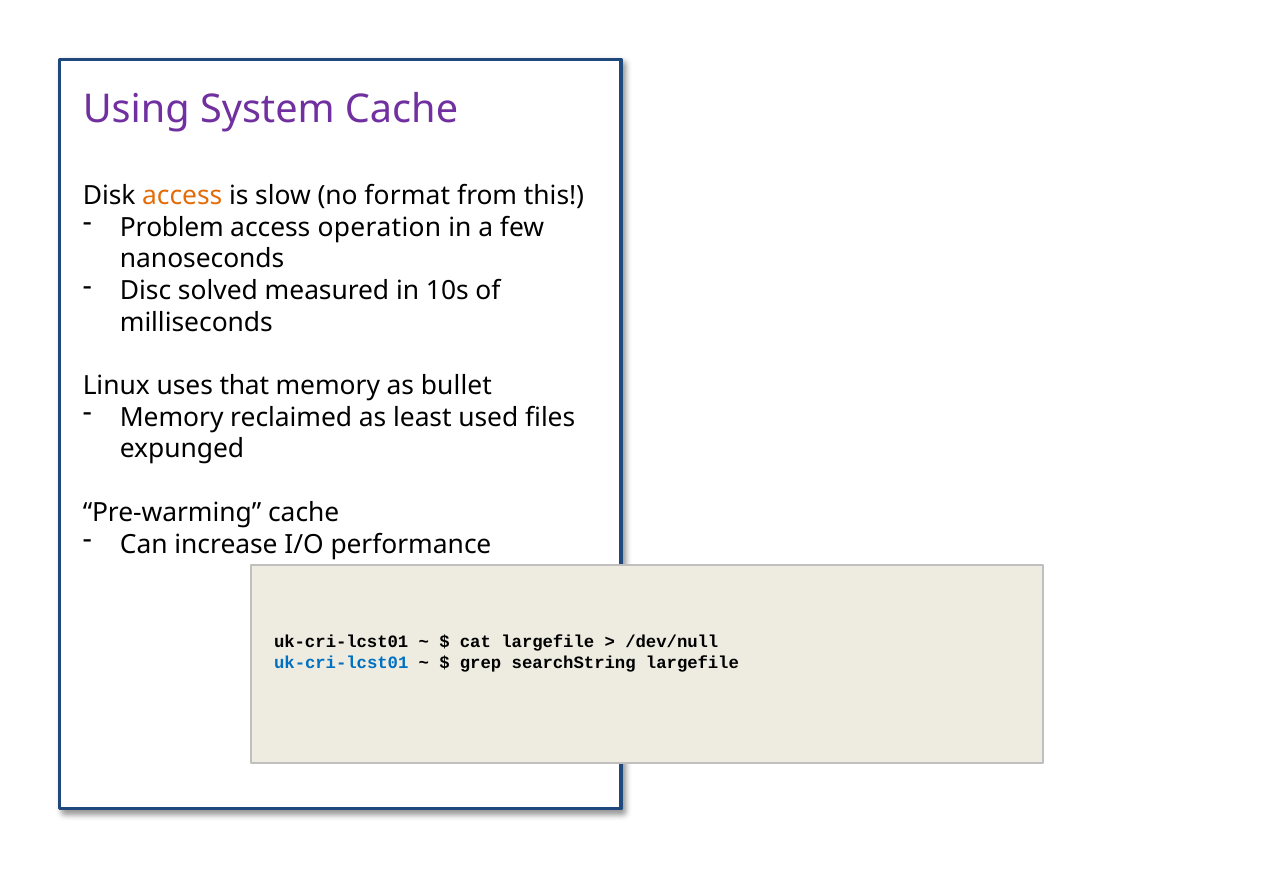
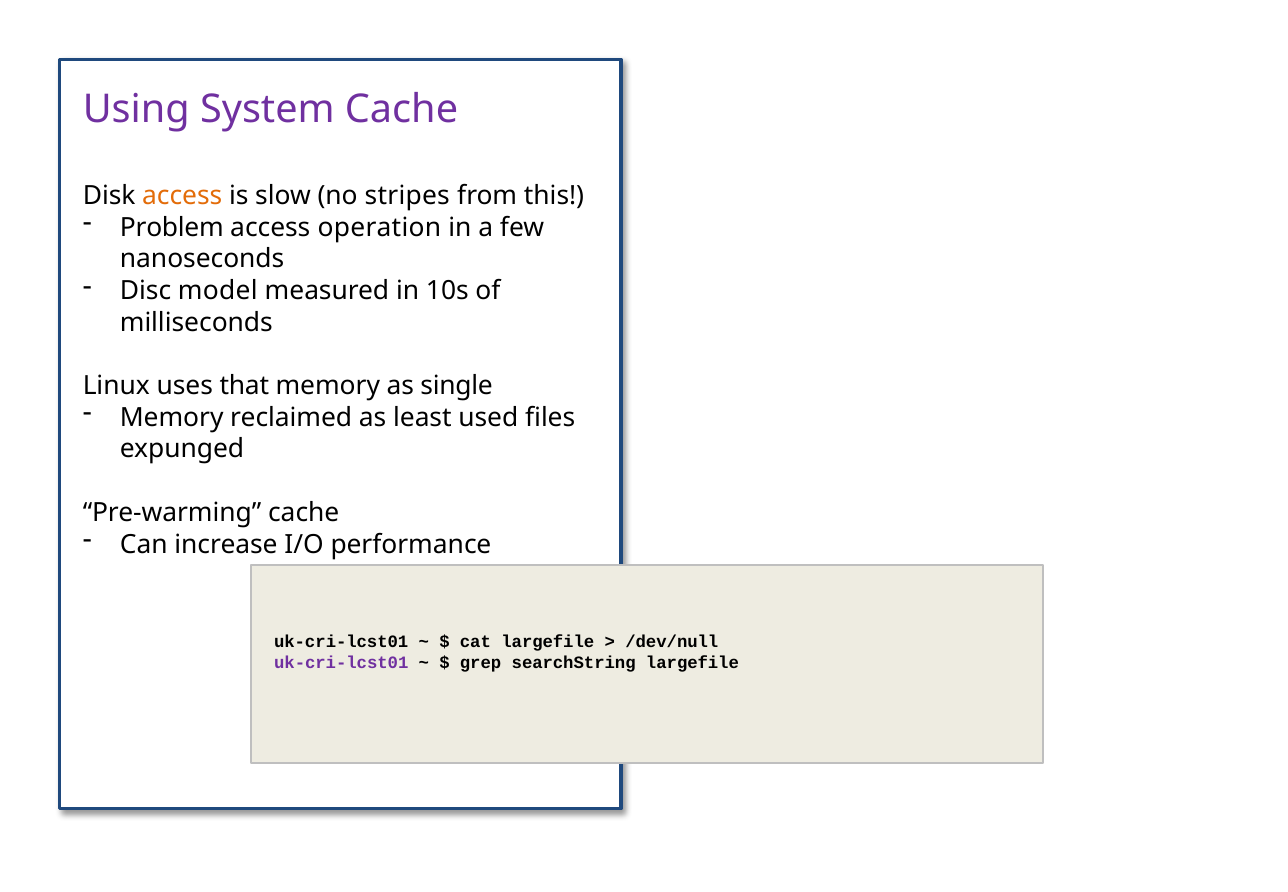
format: format -> stripes (407, 196)
solved: solved -> model (218, 291)
bullet: bullet -> single (457, 386)
uk-cri-lcst01 colour: blue -> purple (341, 662)
